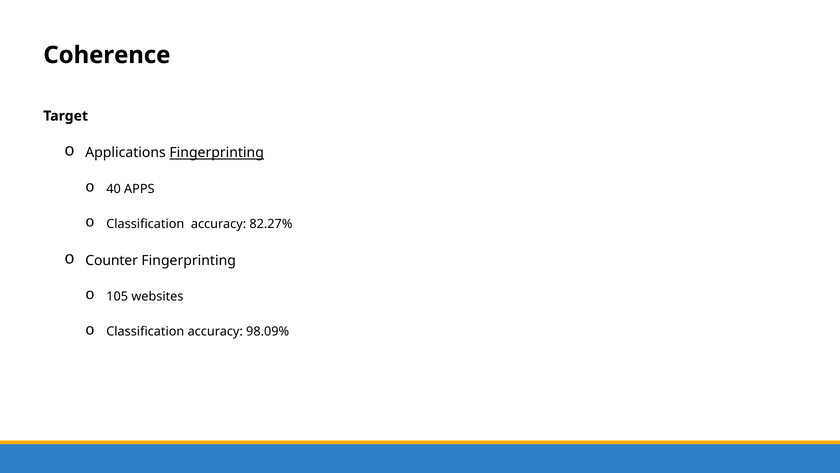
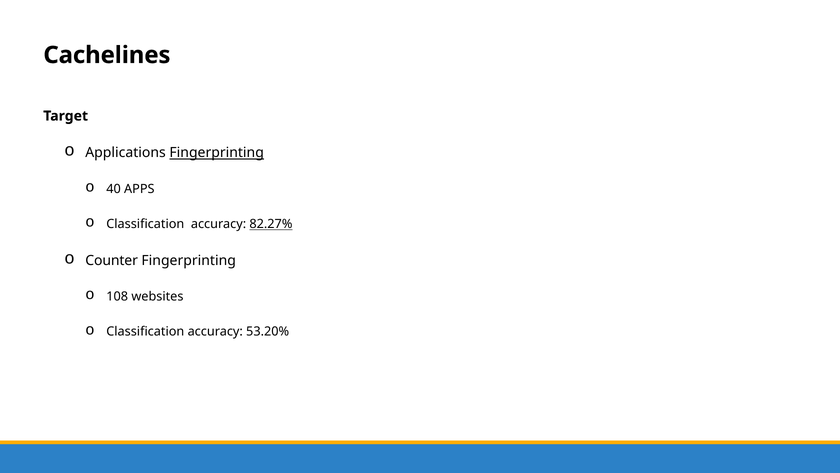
Coherence: Coherence -> Cachelines (107, 55)
82.27% underline: none -> present (271, 224)
105: 105 -> 108 (117, 296)
98.09%: 98.09% -> 53.20% (268, 331)
